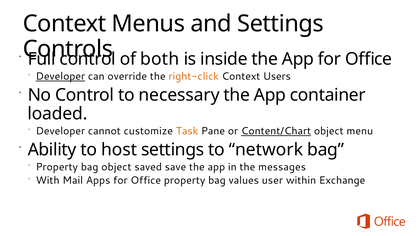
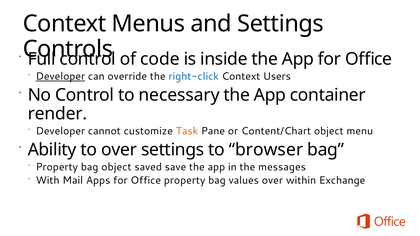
both: both -> code (160, 59)
right-click colour: orange -> blue (194, 76)
loaded: loaded -> render (57, 114)
Content/Chart underline: present -> none (276, 131)
to host: host -> over (119, 150)
network: network -> browser (266, 150)
values user: user -> over (272, 181)
